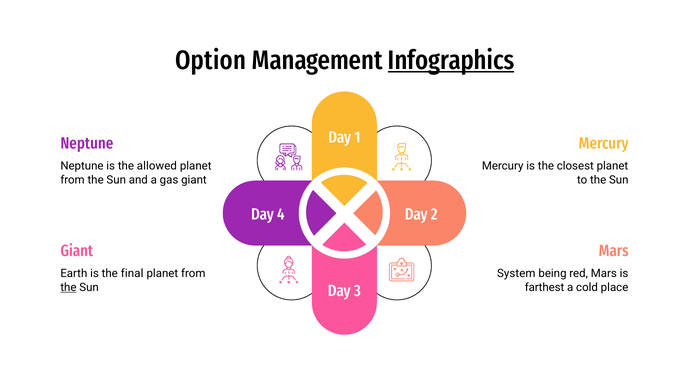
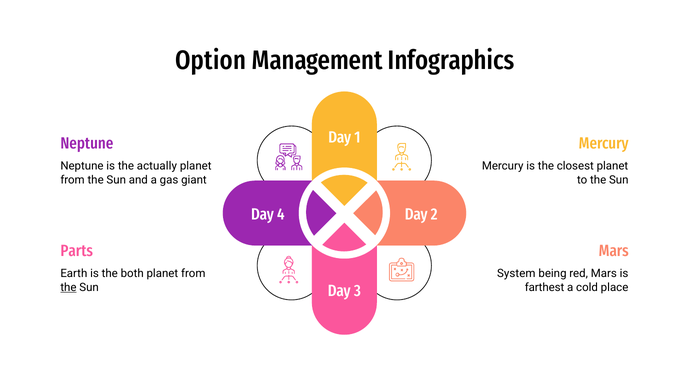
Infographics underline: present -> none (451, 60)
allowed: allowed -> actually (157, 166)
Giant: Giant -> Parts (77, 251)
final: final -> both (132, 274)
